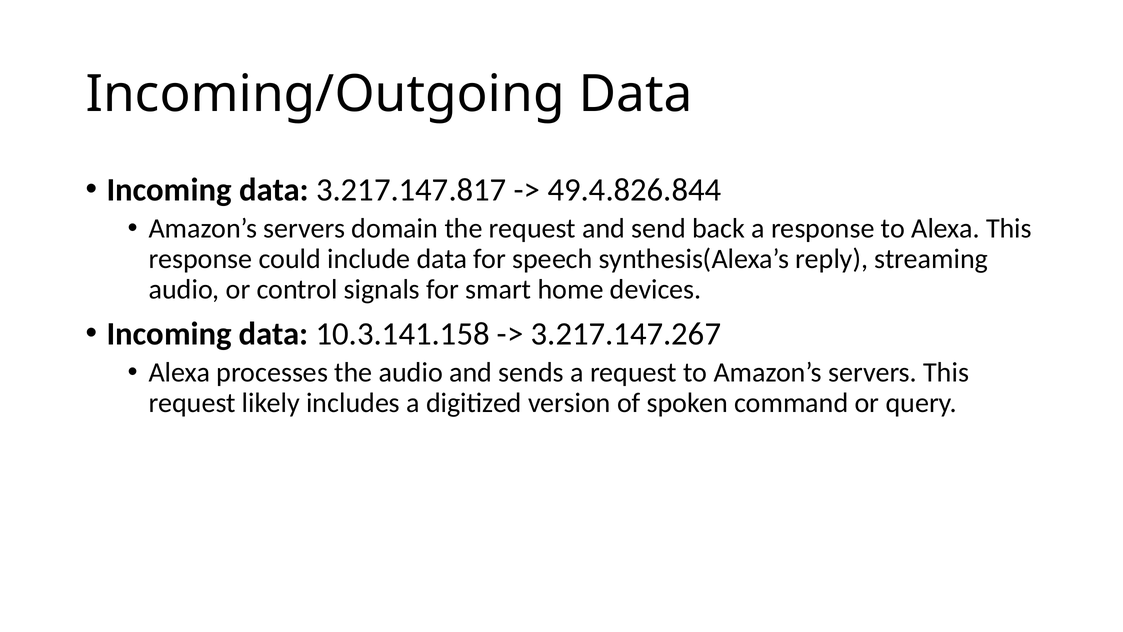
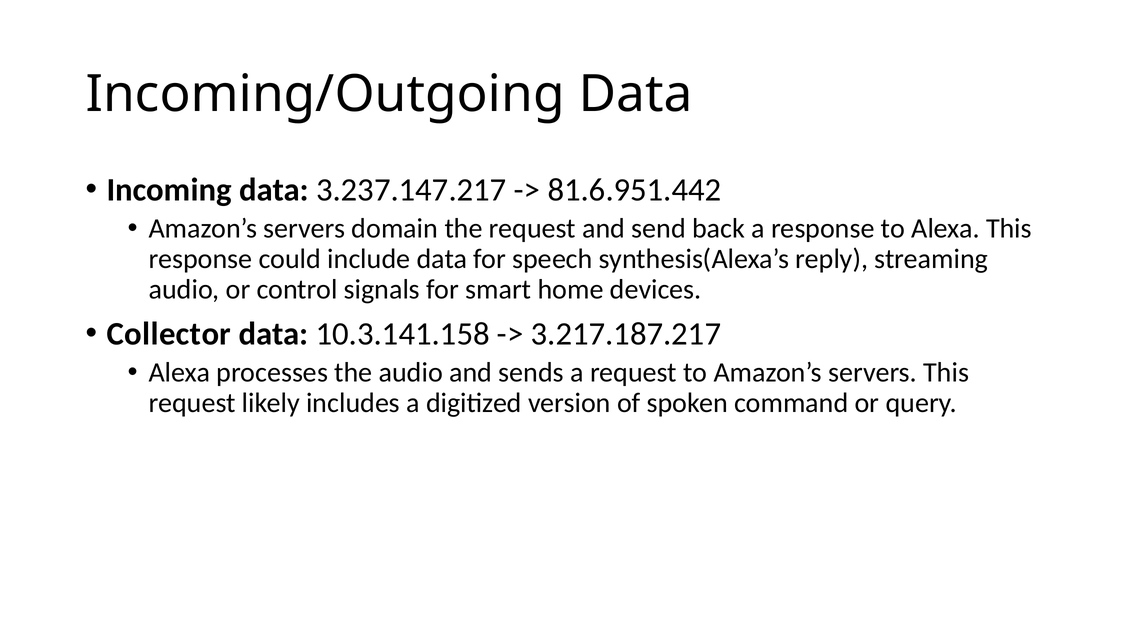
3.217.147.817: 3.217.147.817 -> 3.237.147.217 (411, 190)
49.4.826.844: 49.4.826.844 -> 81.6.951.442 (634, 190)
Incoming: Incoming -> Collector (169, 334)
3.217.147.267: 3.217.147.267 -> 3.217.187.217 (626, 334)
